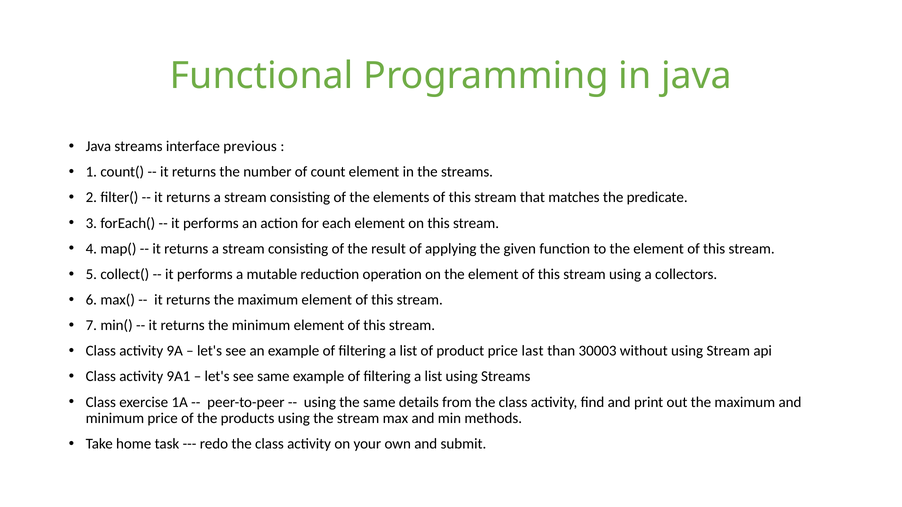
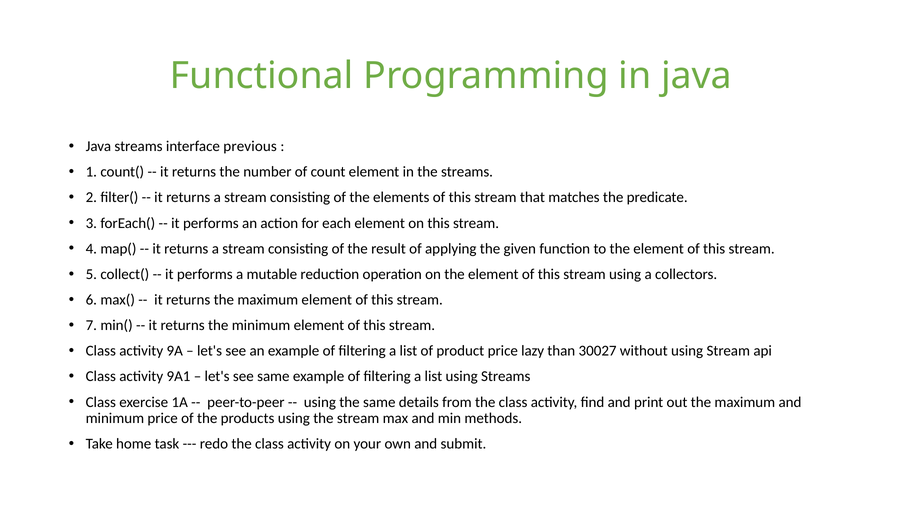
last: last -> lazy (533, 351)
30003: 30003 -> 30027 (598, 351)
